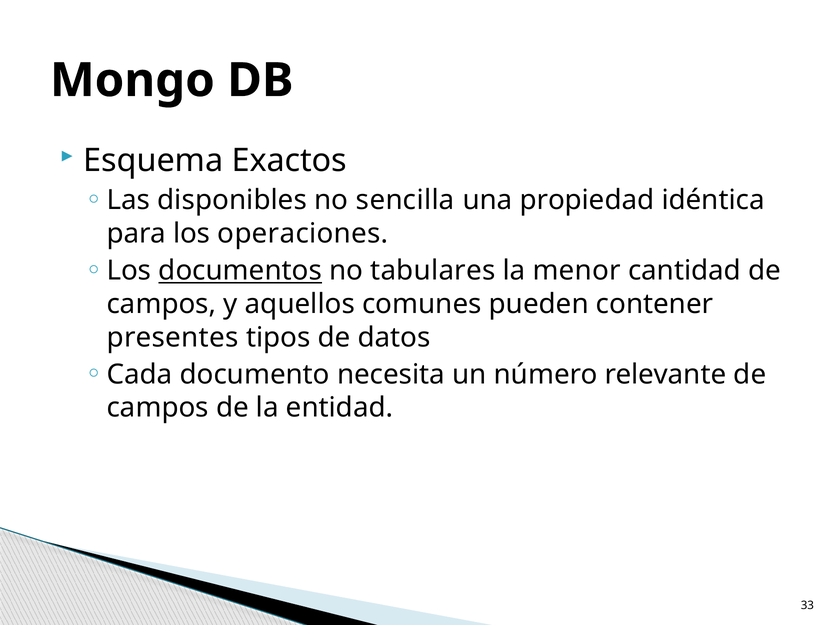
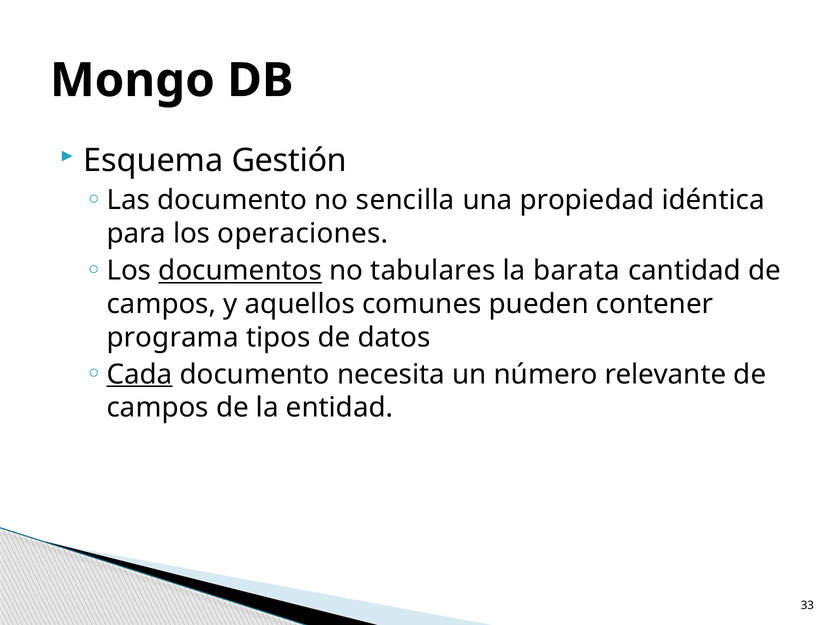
Exactos: Exactos -> Gestión (289, 161)
Las disponibles: disponibles -> documento (232, 200)
menor: menor -> barata (577, 271)
presentes: presentes -> programa (173, 338)
Cada underline: none -> present (140, 375)
